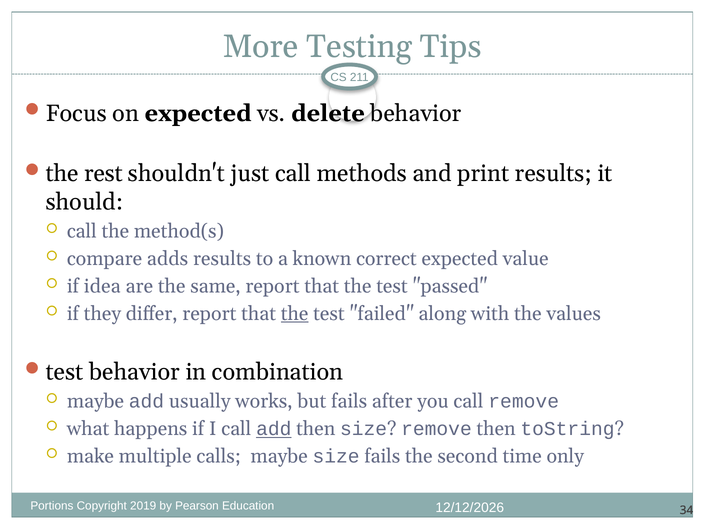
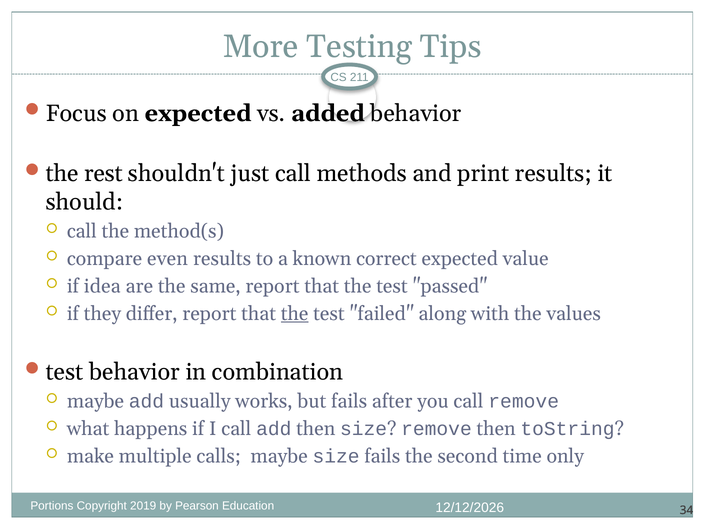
delete: delete -> added (328, 113)
adds: adds -> even (167, 259)
add underline: present -> none (274, 429)
